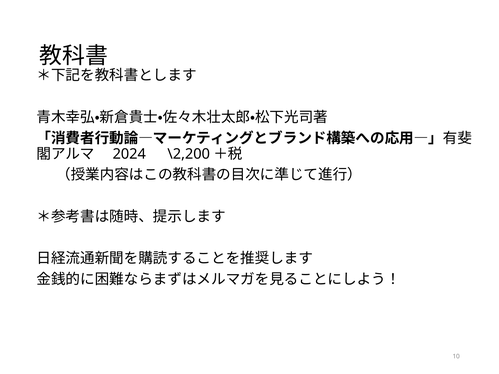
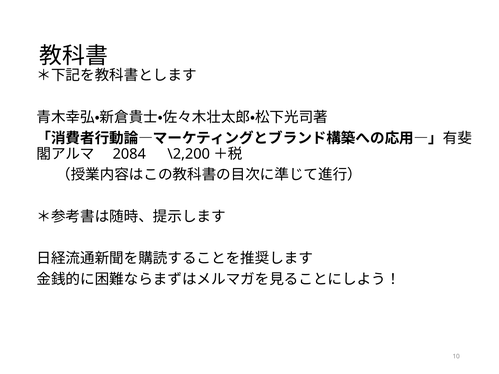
2024: 2024 -> 2084 (129, 154)
